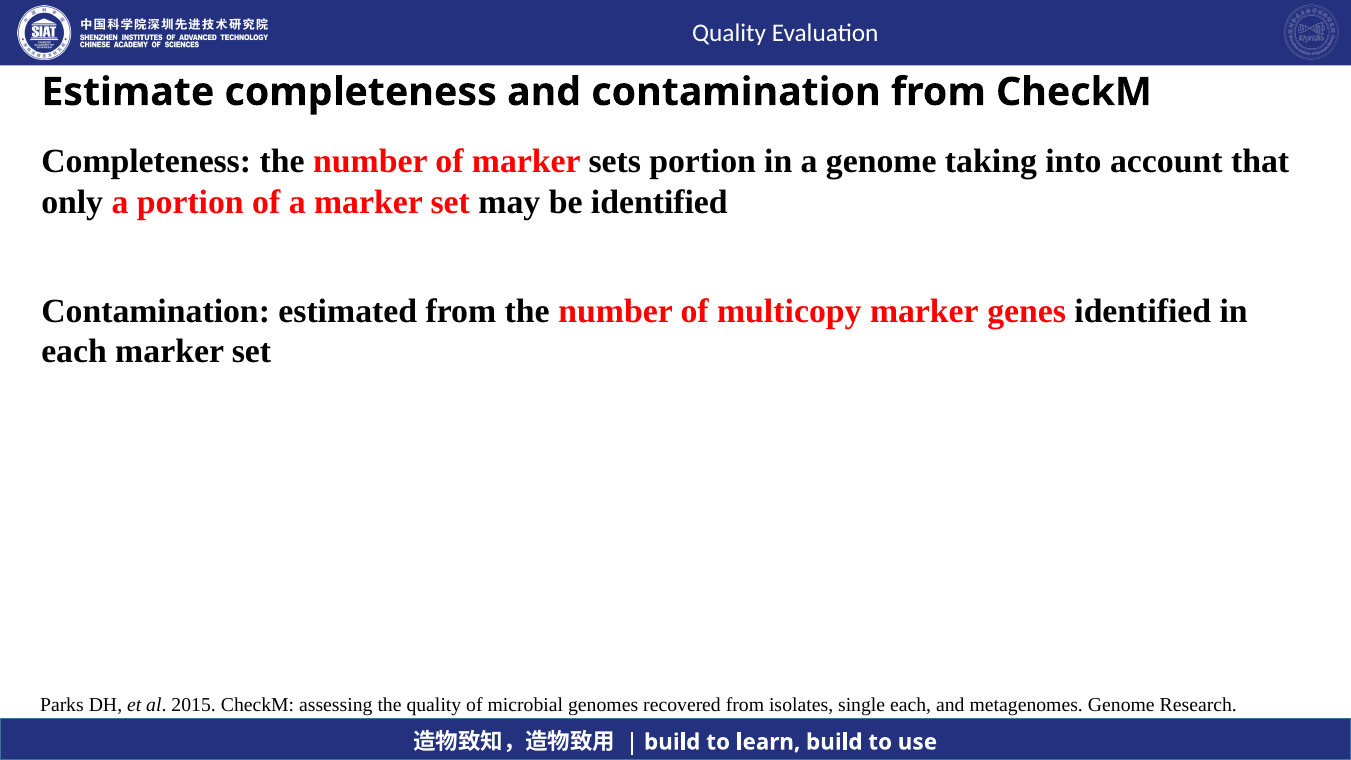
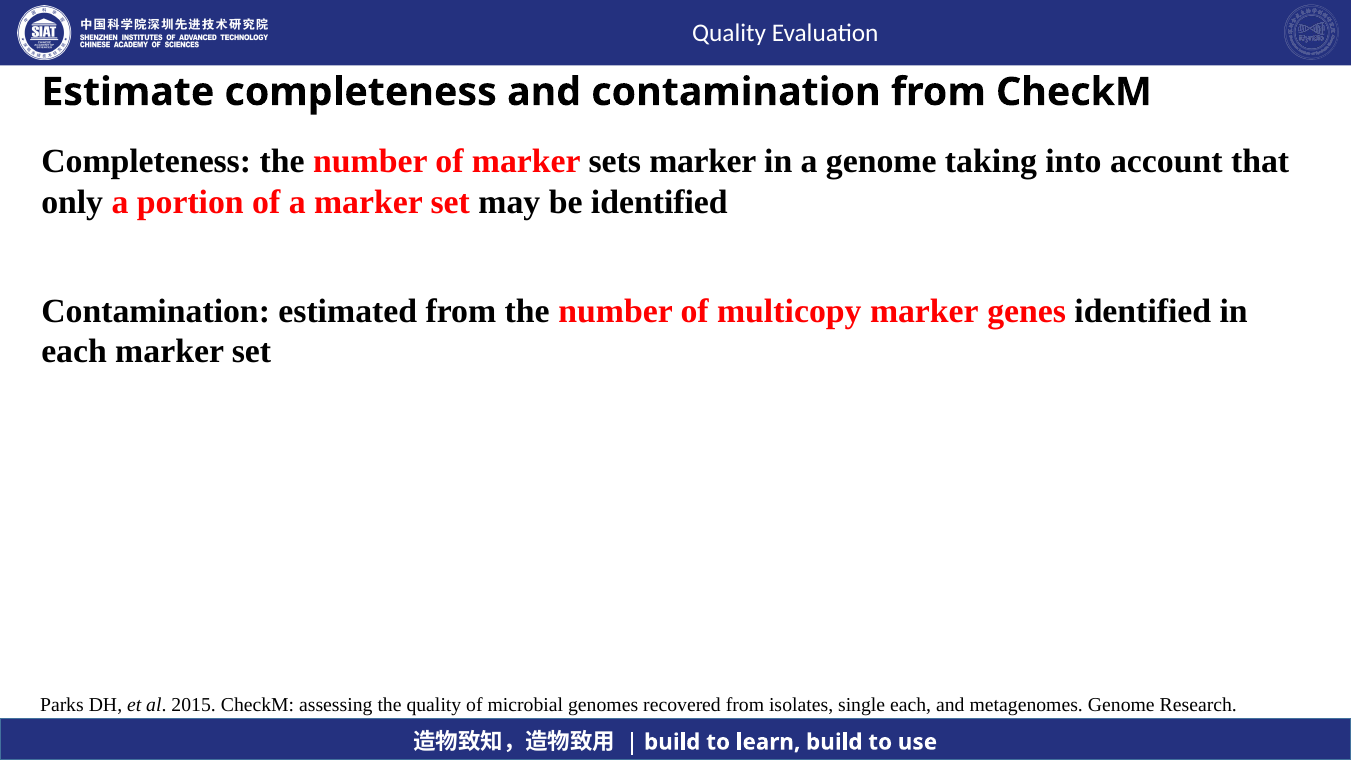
sets portion: portion -> marker (703, 161)
